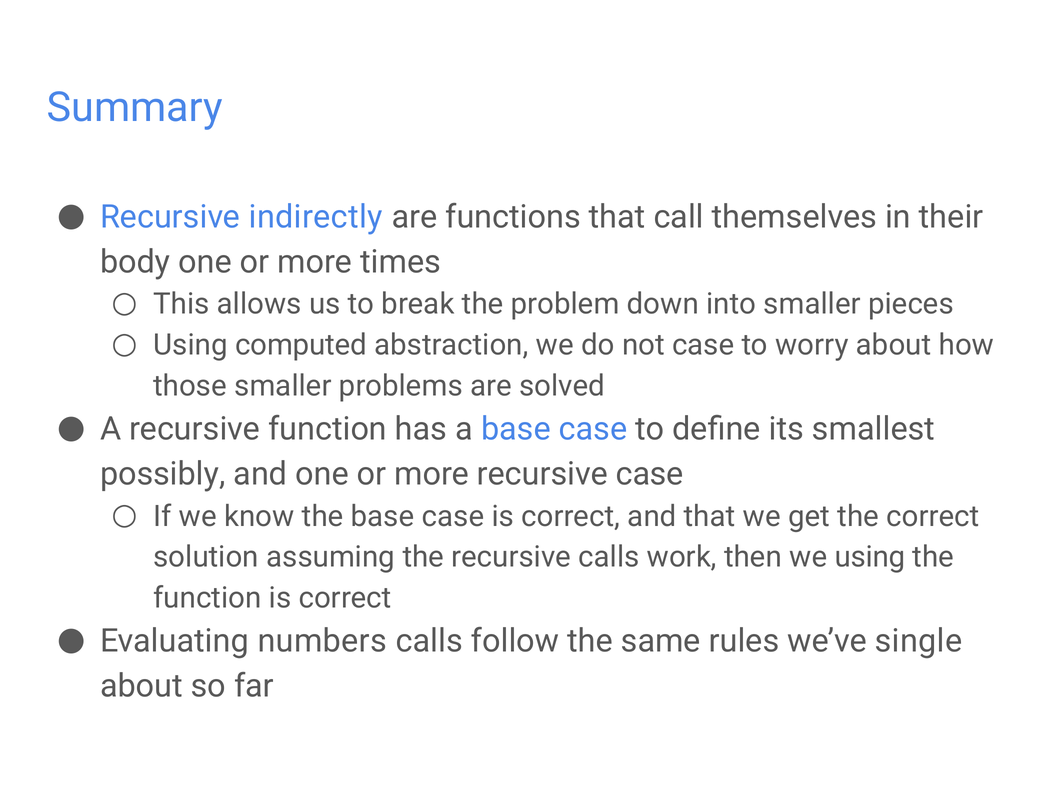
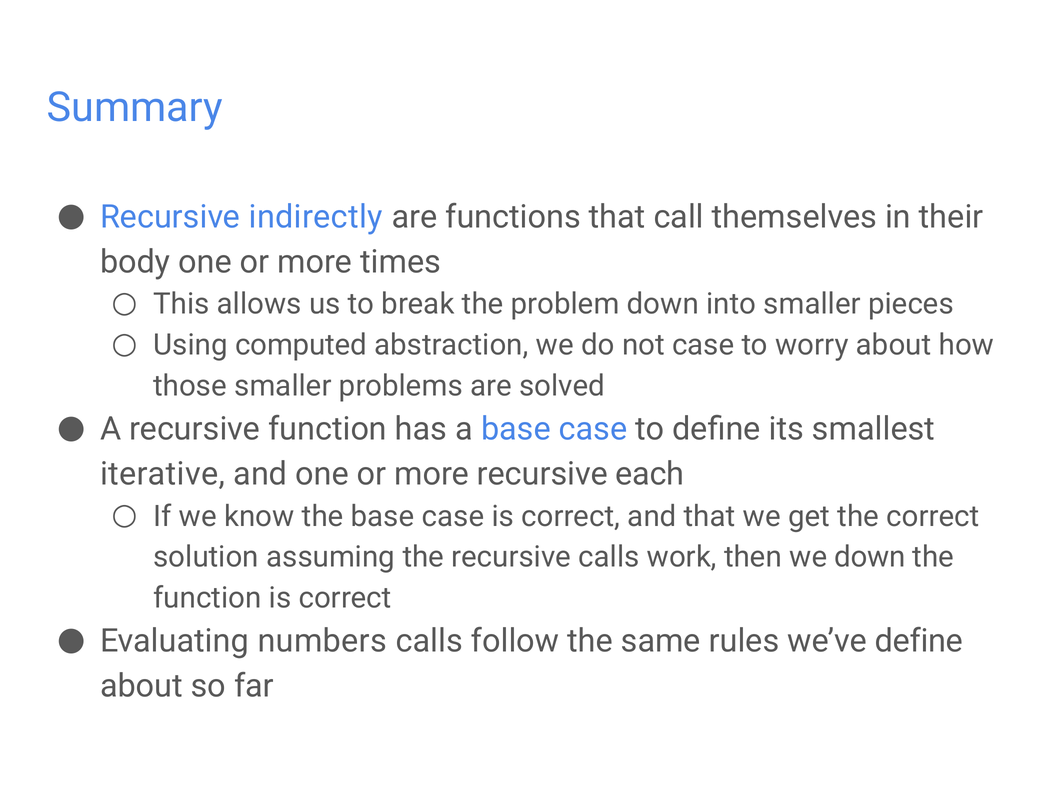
possibly: possibly -> iterative (163, 473)
recursive case: case -> each (650, 473)
we using: using -> down (870, 557)
we’ve single: single -> define (919, 641)
